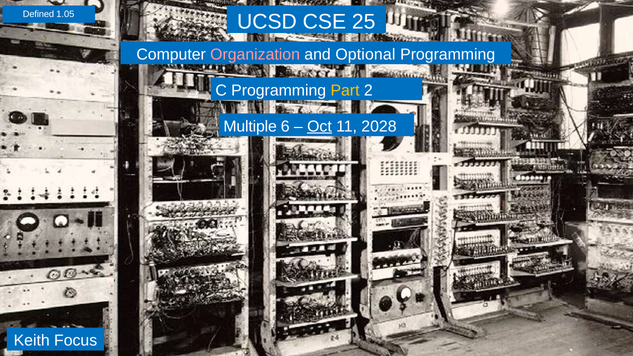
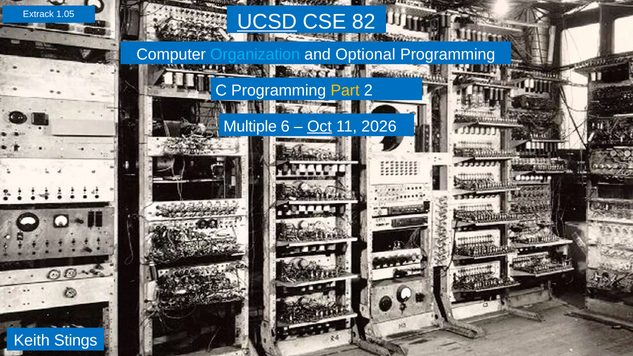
Defined: Defined -> Extrack (38, 14)
UCSD underline: none -> present (267, 22)
25: 25 -> 82 (364, 22)
Organization colour: pink -> light blue (255, 54)
2028: 2028 -> 2026 (379, 126)
Focus: Focus -> Stings (76, 341)
